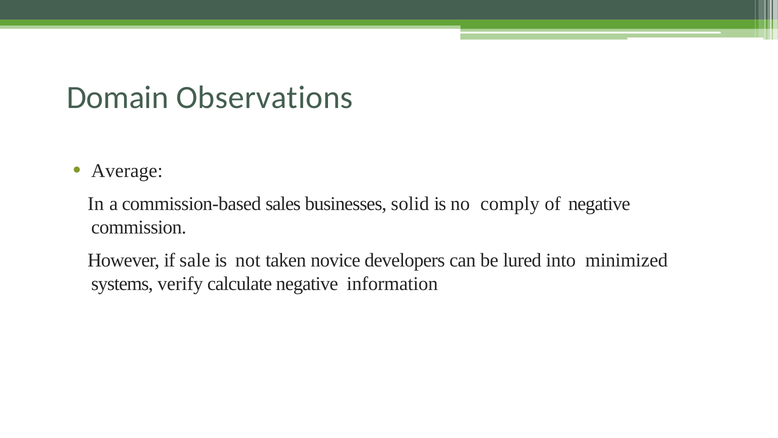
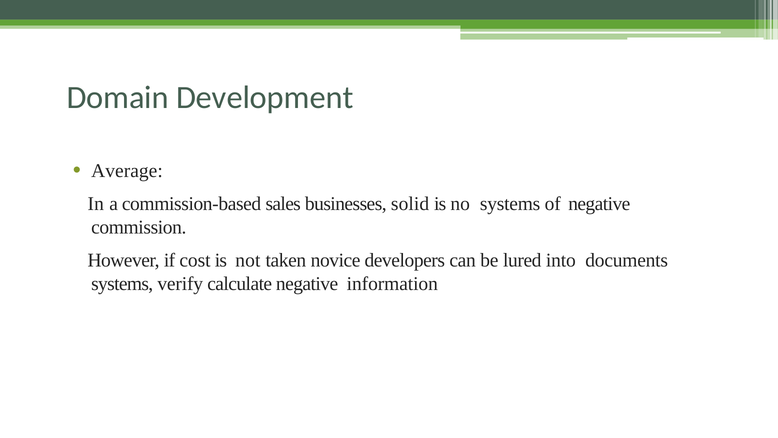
Observations: Observations -> Development (265, 97)
no comply: comply -> systems (510, 204)
sale: sale -> cost (195, 260)
minimized: minimized -> documents (627, 260)
